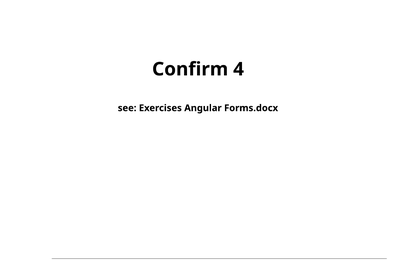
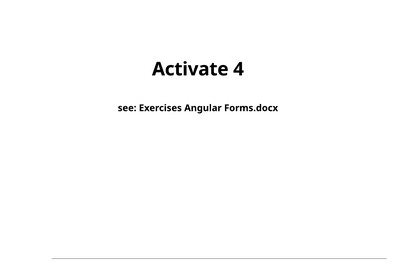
Confirm: Confirm -> Activate (190, 69)
